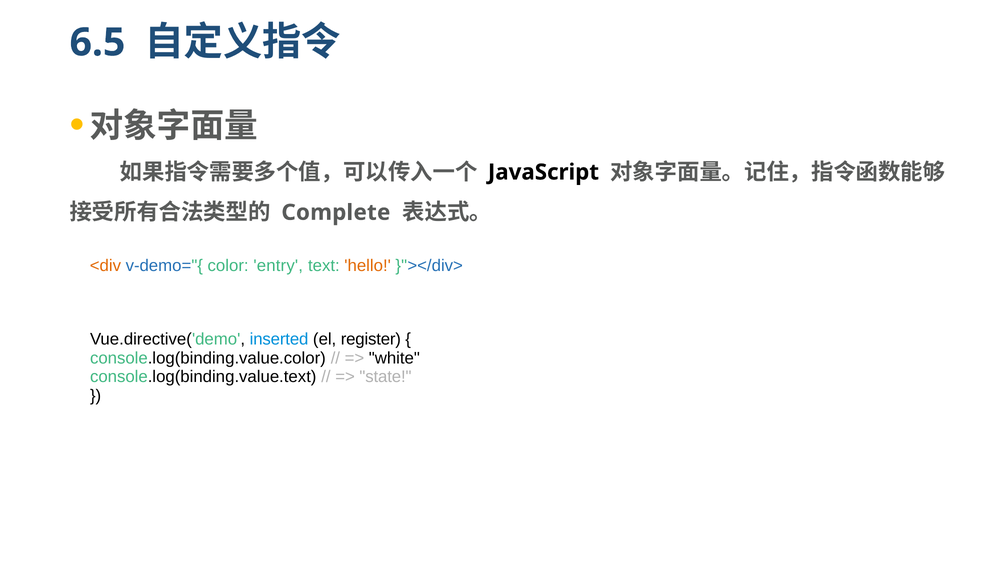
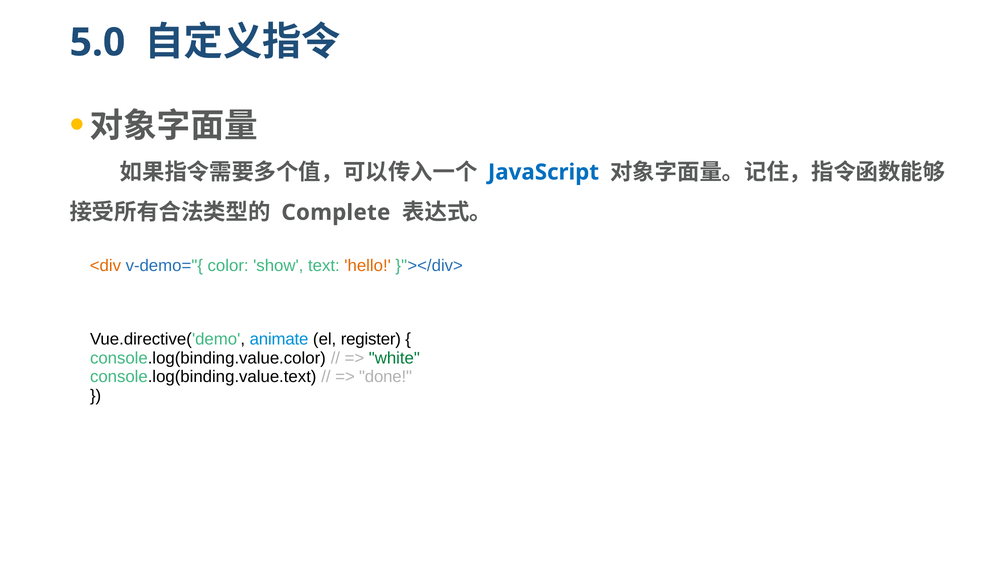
6.5: 6.5 -> 5.0 (97, 43)
JavaScript colour: black -> blue (543, 172)
entry: entry -> show (278, 266)
inserted: inserted -> animate (279, 339)
white colour: black -> green (394, 358)
state: state -> done (386, 377)
